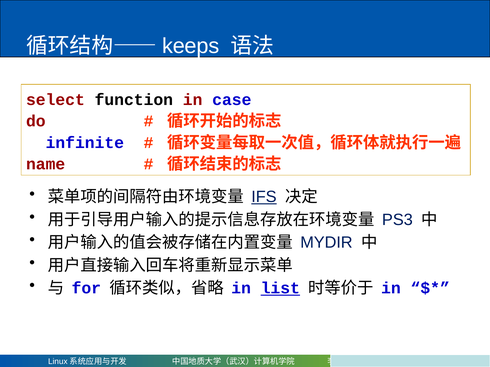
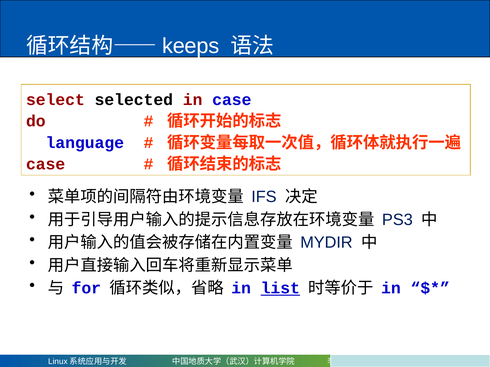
function: function -> selected (134, 100)
infinite: infinite -> language (85, 143)
name: name -> case (46, 164)
IFS underline: present -> none (264, 197)
